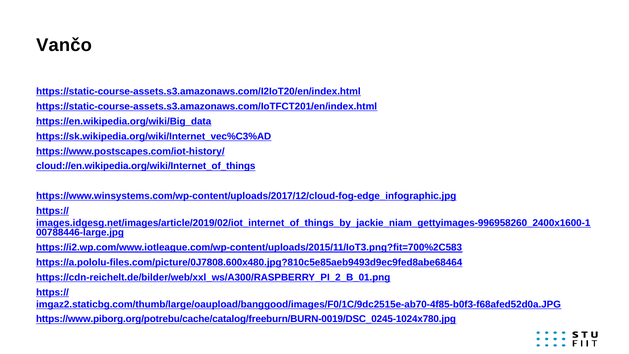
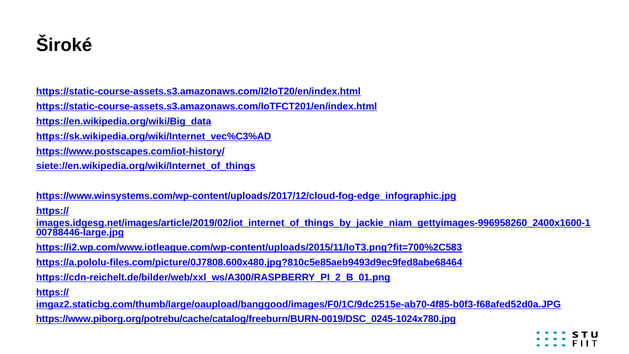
Vančo: Vančo -> Široké (64, 45)
cloud://en.wikipedia.org/wiki/Internet_of_things: cloud://en.wikipedia.org/wiki/Internet_of_things -> siete://en.wikipedia.org/wiki/Internet_of_things (146, 166)
